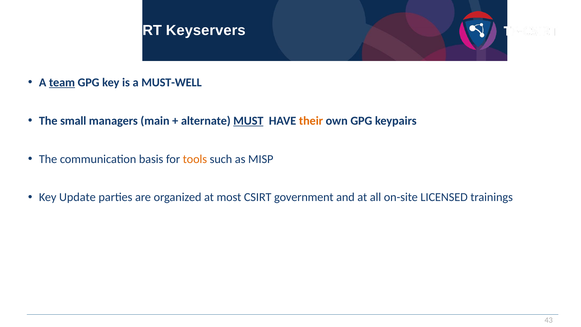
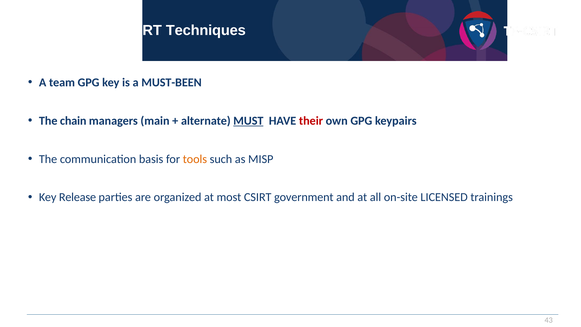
Keyservers: Keyservers -> Techniques (206, 30)
team underline: present -> none (62, 82)
MUST-WELL: MUST-WELL -> MUST-BEEN (171, 82)
small: small -> chain (73, 121)
their colour: orange -> red (311, 121)
Update: Update -> Release (78, 197)
